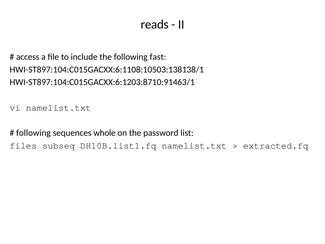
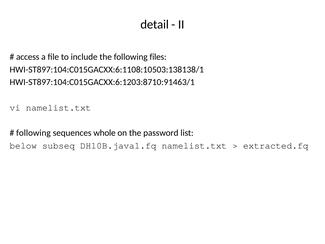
reads: reads -> detail (155, 24)
fast: fast -> files (158, 57)
files: files -> below (23, 145)
DH10B.list1.fq: DH10B.list1.fq -> DH10B.java1.fq (118, 145)
